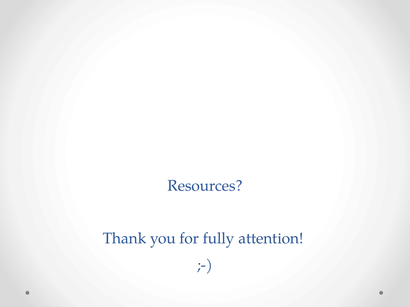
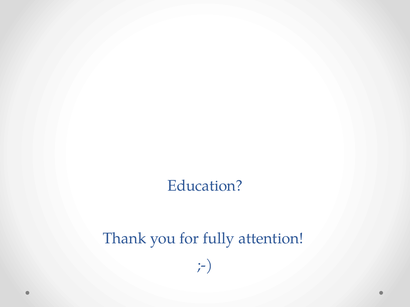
Resources: Resources -> Education (205, 186)
